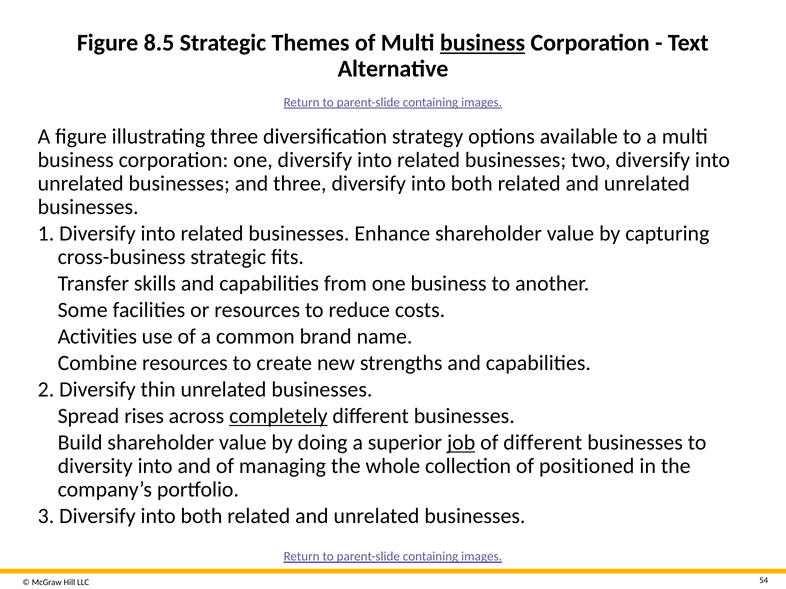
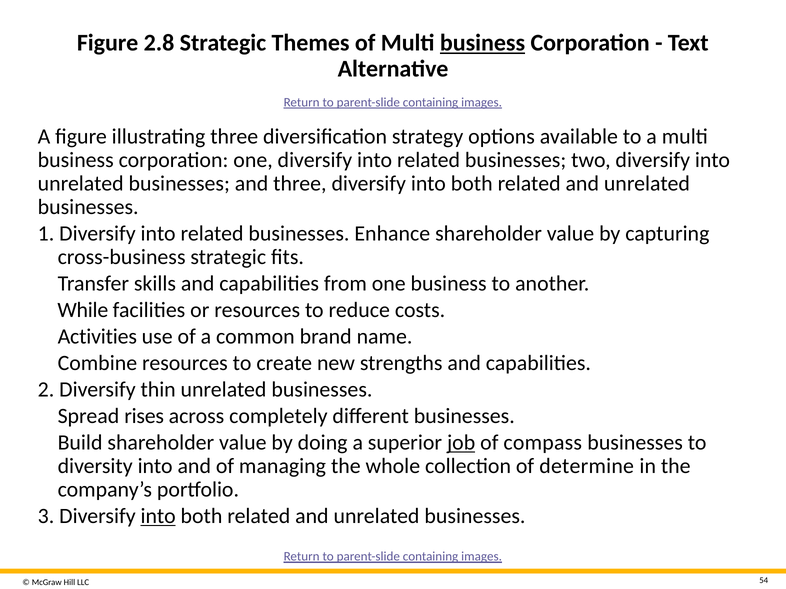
8.5: 8.5 -> 2.8 (159, 43)
Some: Some -> While (83, 310)
completely underline: present -> none (278, 416)
of different: different -> compass (543, 443)
positioned: positioned -> determine (587, 467)
into underline: none -> present (158, 517)
